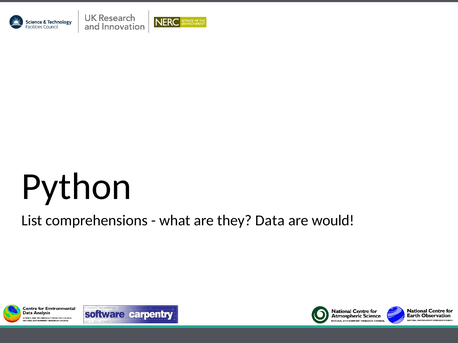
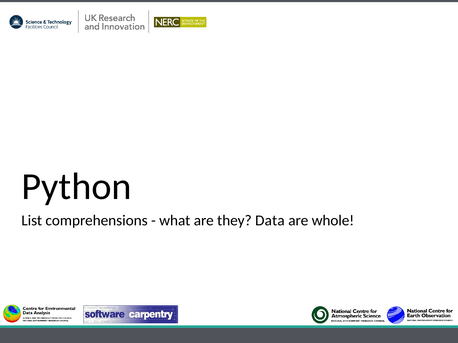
would: would -> whole (333, 221)
